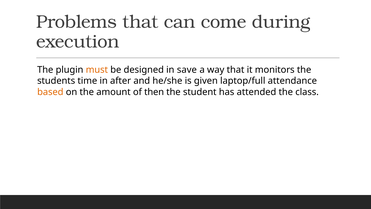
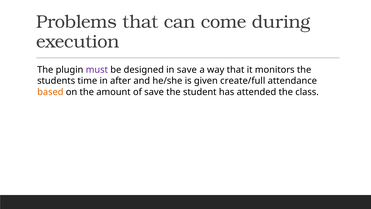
must colour: orange -> purple (97, 70)
laptop/full: laptop/full -> create/full (243, 81)
of then: then -> save (154, 92)
